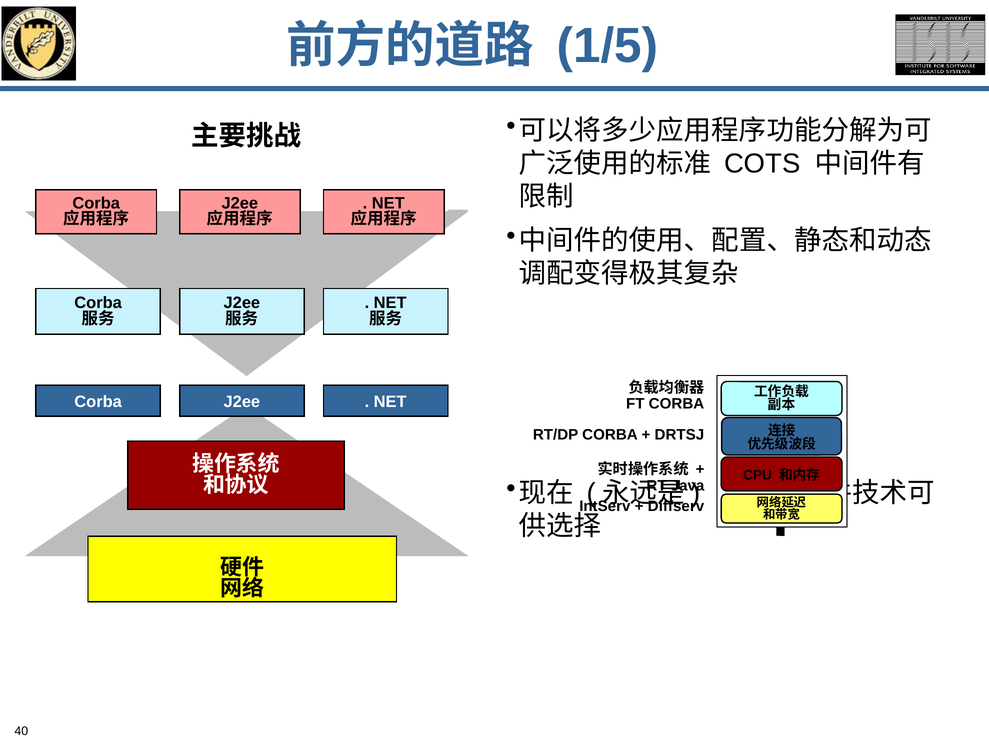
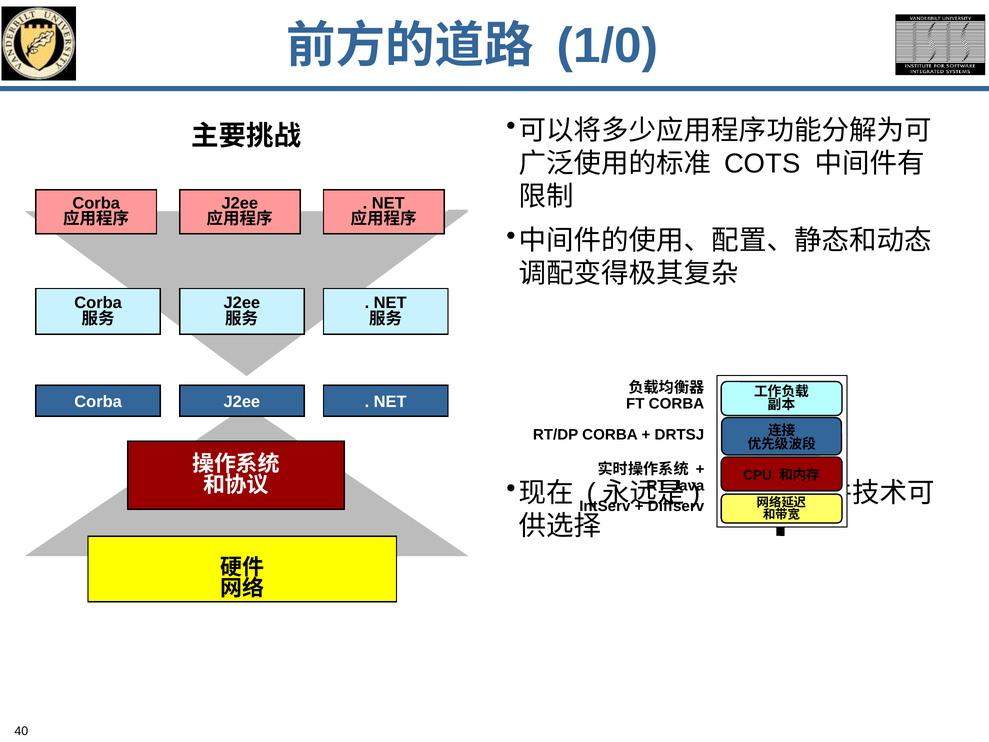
1/5: 1/5 -> 1/0 (607, 46)
